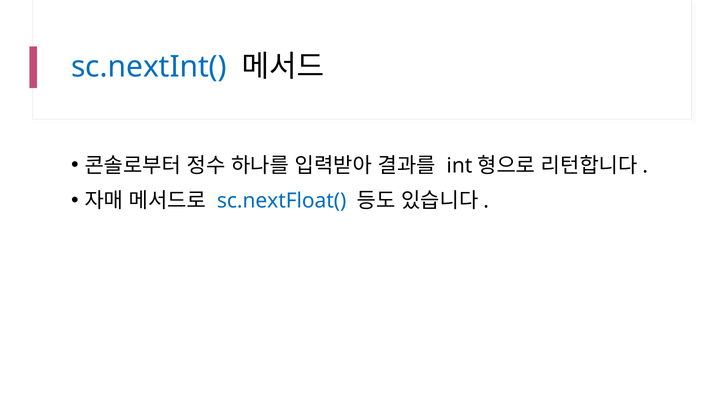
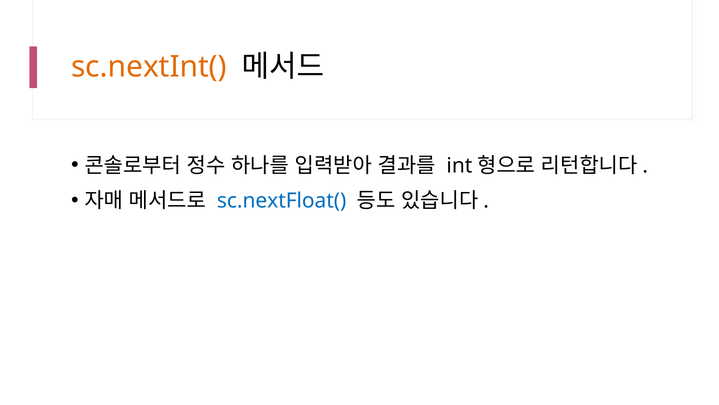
sc.nextInt( colour: blue -> orange (149, 67)
